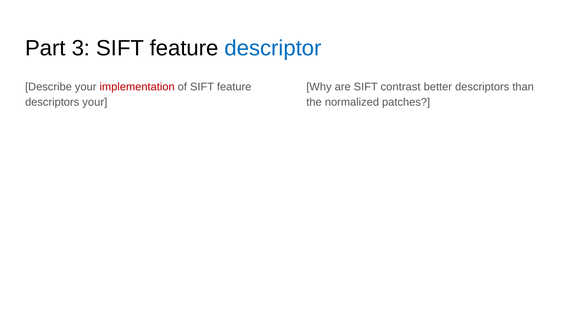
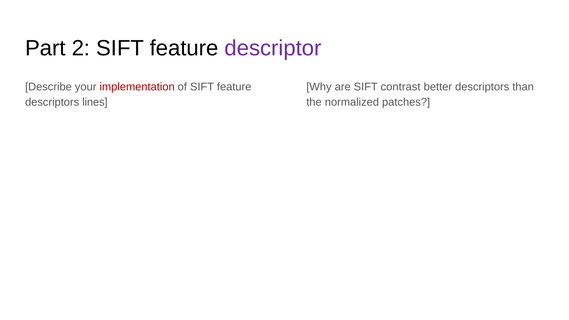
3: 3 -> 2 (81, 48)
descriptor colour: blue -> purple (273, 48)
descriptors your: your -> lines (95, 102)
